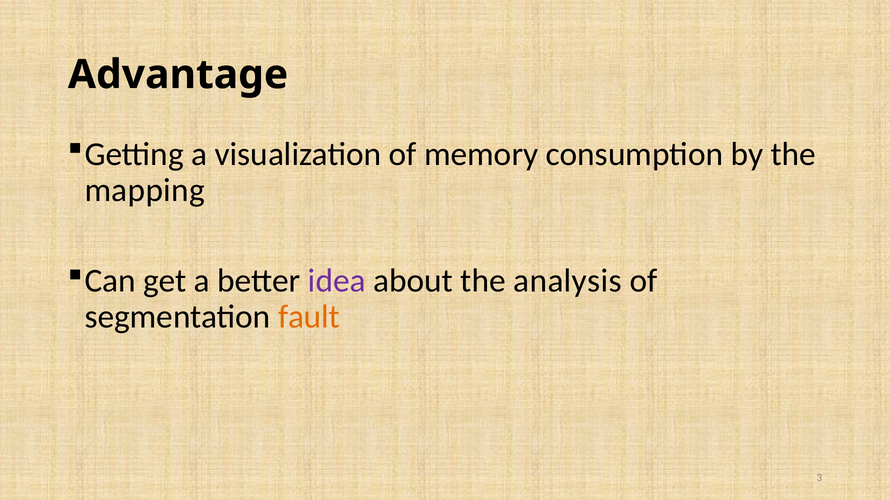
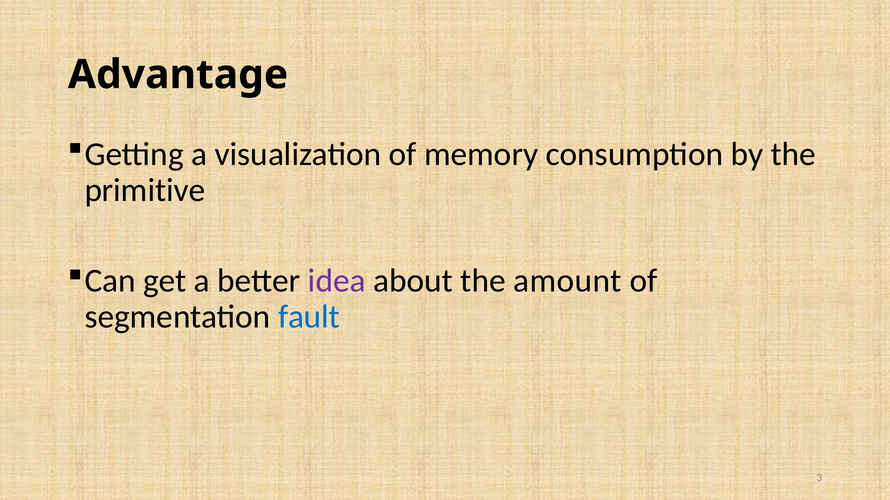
mapping: mapping -> primitive (145, 190)
analysis: analysis -> amount (567, 281)
fault colour: orange -> blue (309, 317)
